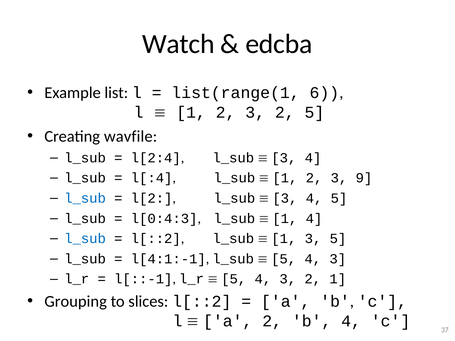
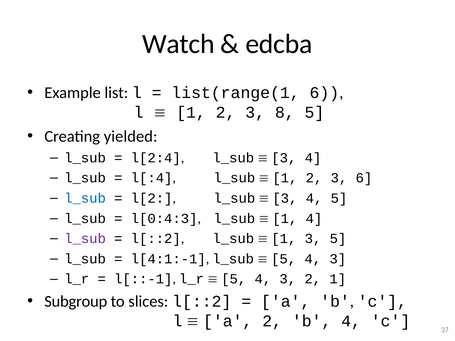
2 3 2: 2 -> 8 (285, 113)
wavfile: wavfile -> yielded (131, 136)
3 9: 9 -> 6 (364, 178)
l_sub colour: blue -> purple (85, 239)
Grouping: Grouping -> Subgroup (76, 302)
